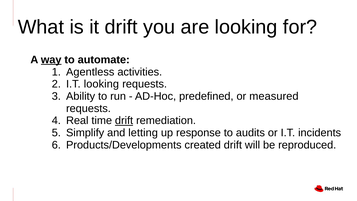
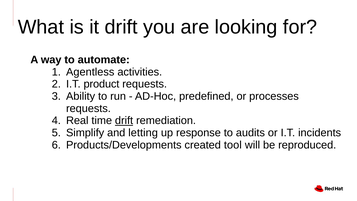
way underline: present -> none (51, 60)
I.T looking: looking -> product (101, 84)
measured: measured -> processes (274, 96)
created drift: drift -> tool (233, 145)
